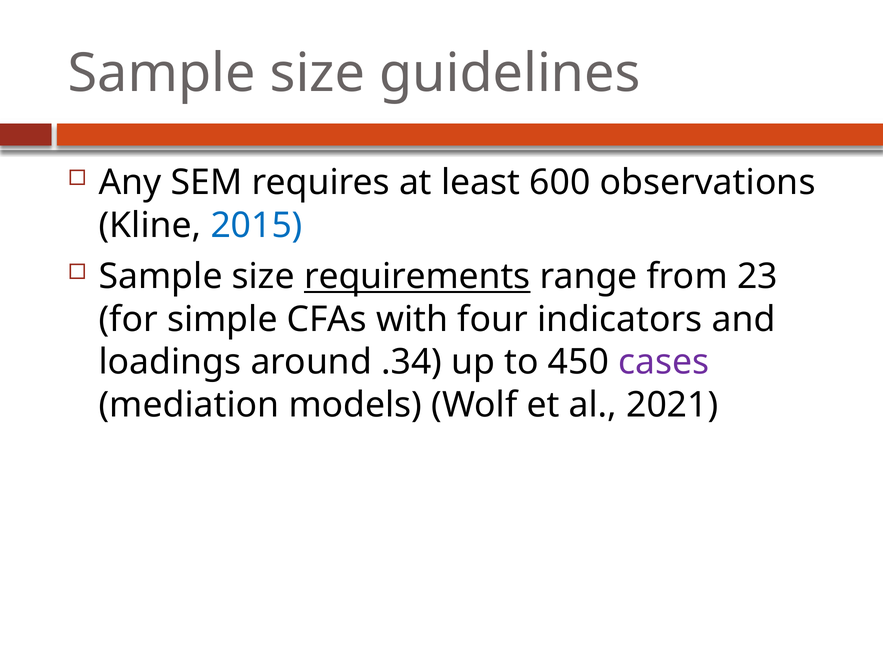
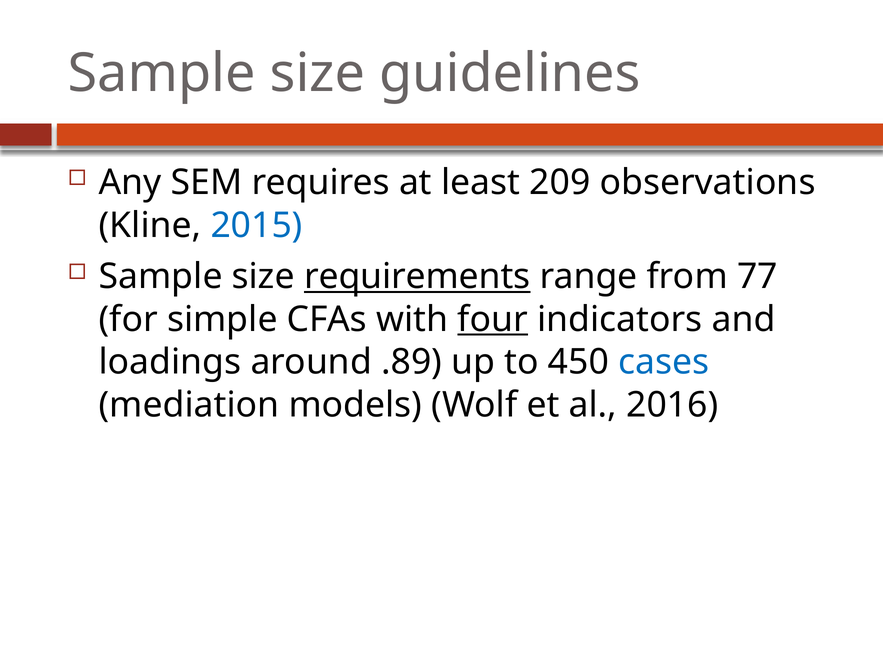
600: 600 -> 209 (560, 183)
23: 23 -> 77 (757, 277)
four underline: none -> present (493, 319)
.34: .34 -> .89 (412, 362)
cases colour: purple -> blue (664, 362)
2021: 2021 -> 2016 (672, 405)
